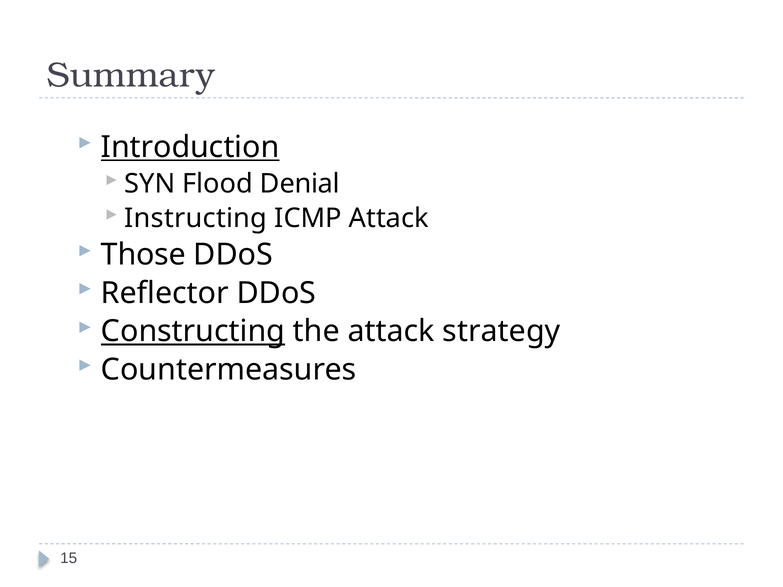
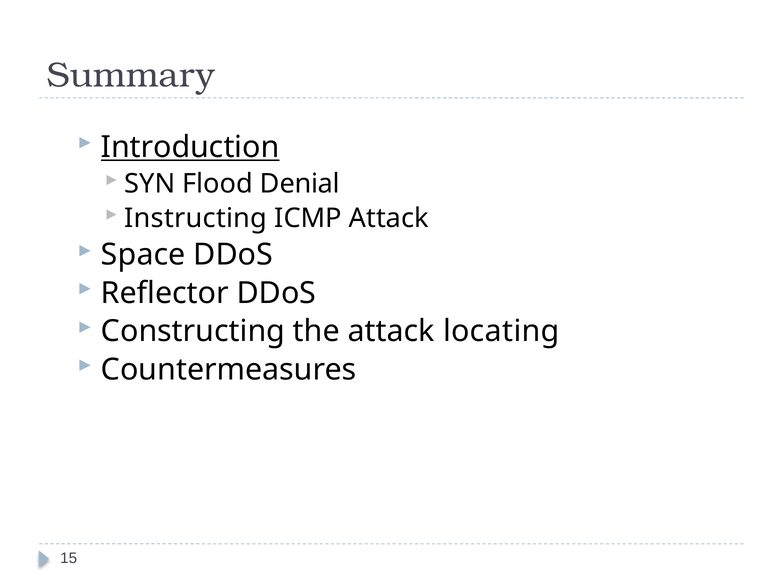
Those: Those -> Space (143, 255)
Constructing underline: present -> none (193, 331)
strategy: strategy -> locating (501, 331)
